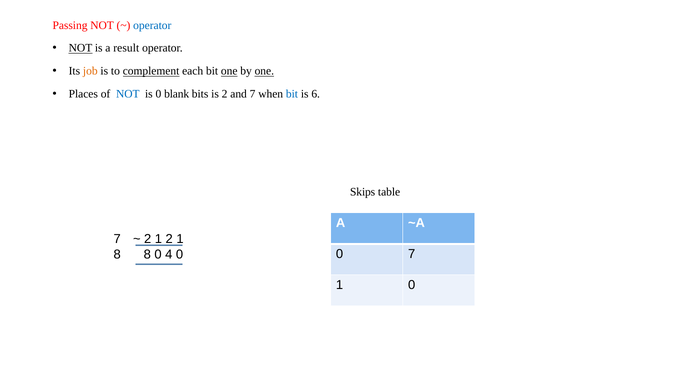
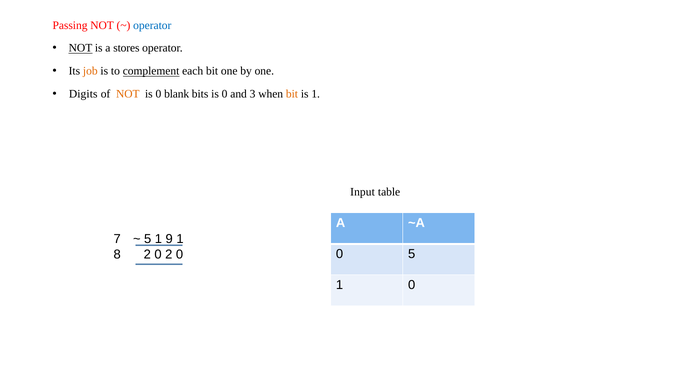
result: result -> stores (126, 48)
one underline: present -> none (229, 71)
one underline: present -> none (264, 71)
Places: Places -> Digits (83, 94)
NOT colour: blue -> orange (128, 94)
bits is 2: 2 -> 0 (225, 94)
and 7: 7 -> 3 (253, 94)
bit colour: blue -> orange (292, 94)
is 6: 6 -> 1 (316, 94)
Skips: Skips -> Input (363, 192)
2: 2 -> 5 (148, 239)
1 2: 2 -> 9 (169, 239)
0 7: 7 -> 5 (412, 254)
8: 8 -> 2 (147, 255)
0 4: 4 -> 2 (169, 255)
